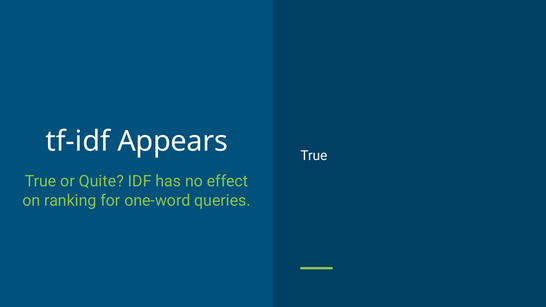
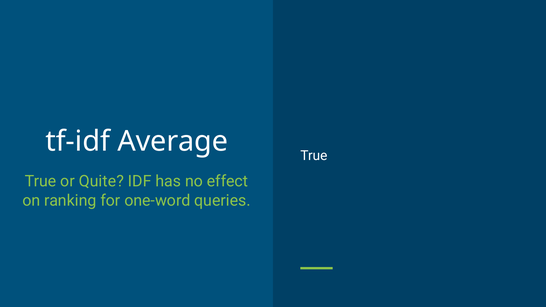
Appears: Appears -> Average (173, 141)
